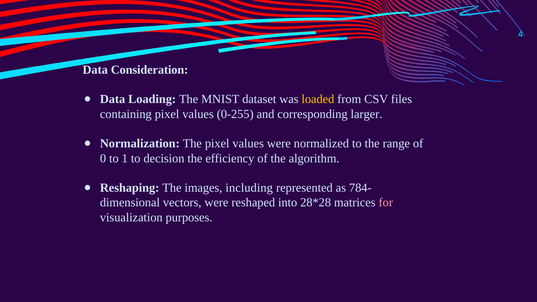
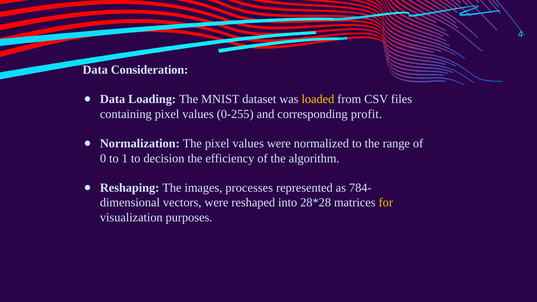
larger: larger -> profit (366, 114)
including: including -> processes (249, 188)
for colour: pink -> yellow (386, 203)
